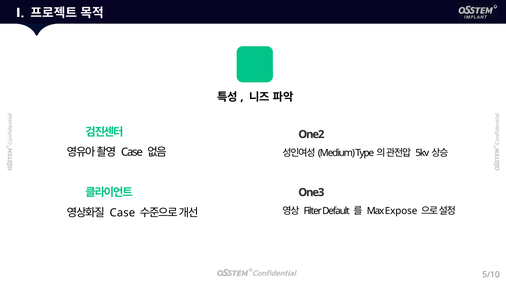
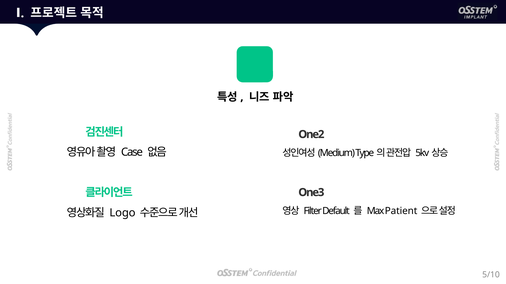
Expose: Expose -> Patient (401, 211)
Case: Case -> Logo (122, 213)
